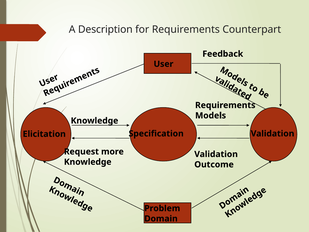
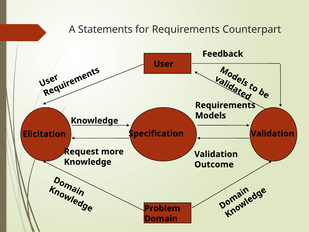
Description: Description -> Statements (105, 30)
